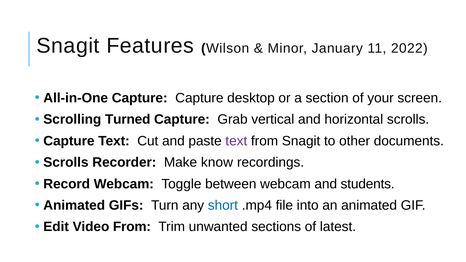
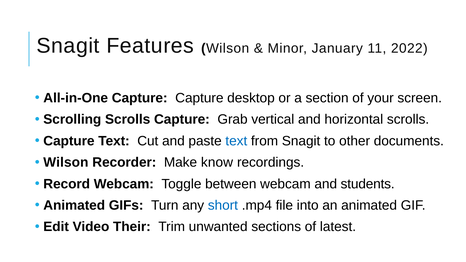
Scrolling Turned: Turned -> Scrolls (128, 120)
text colour: purple -> blue (236, 141)
Scrolls: Scrolls -> Wilson (66, 162)
Video From: From -> Their (132, 227)
